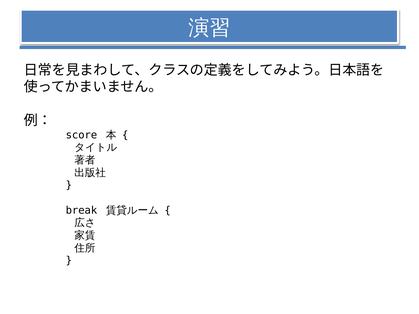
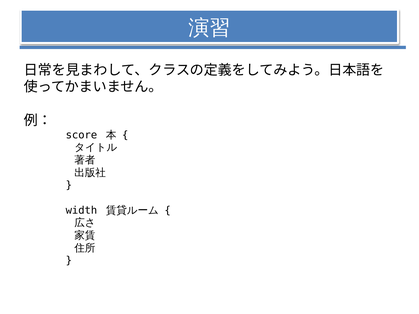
break: break -> width (81, 210)
